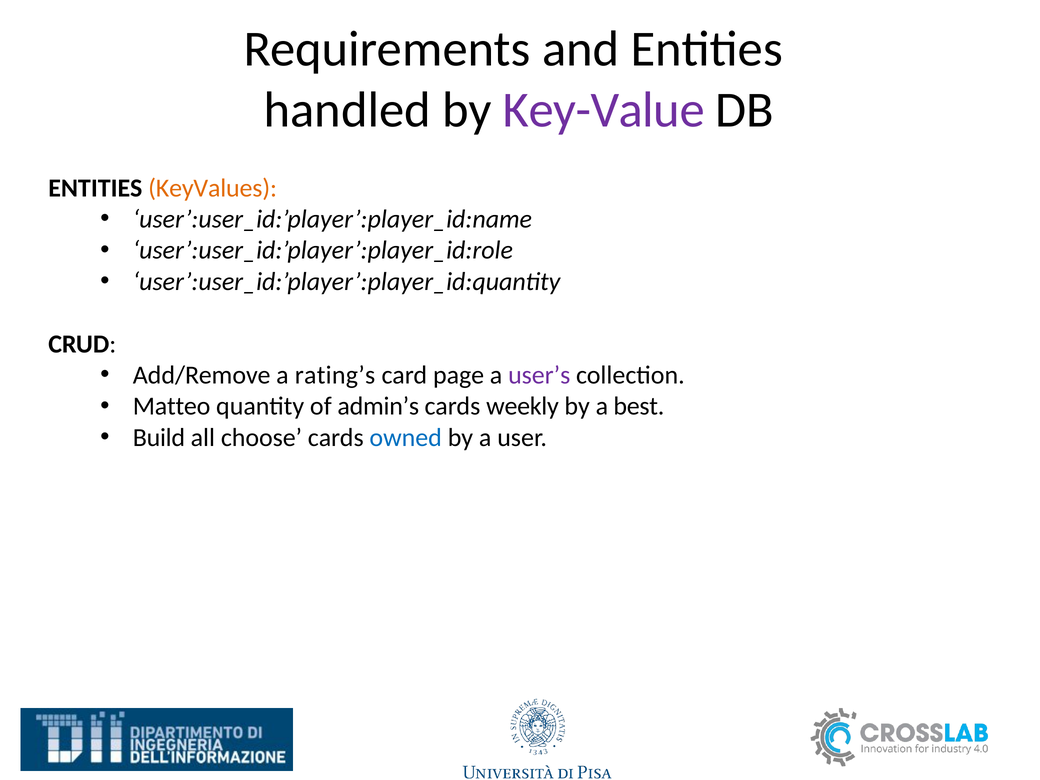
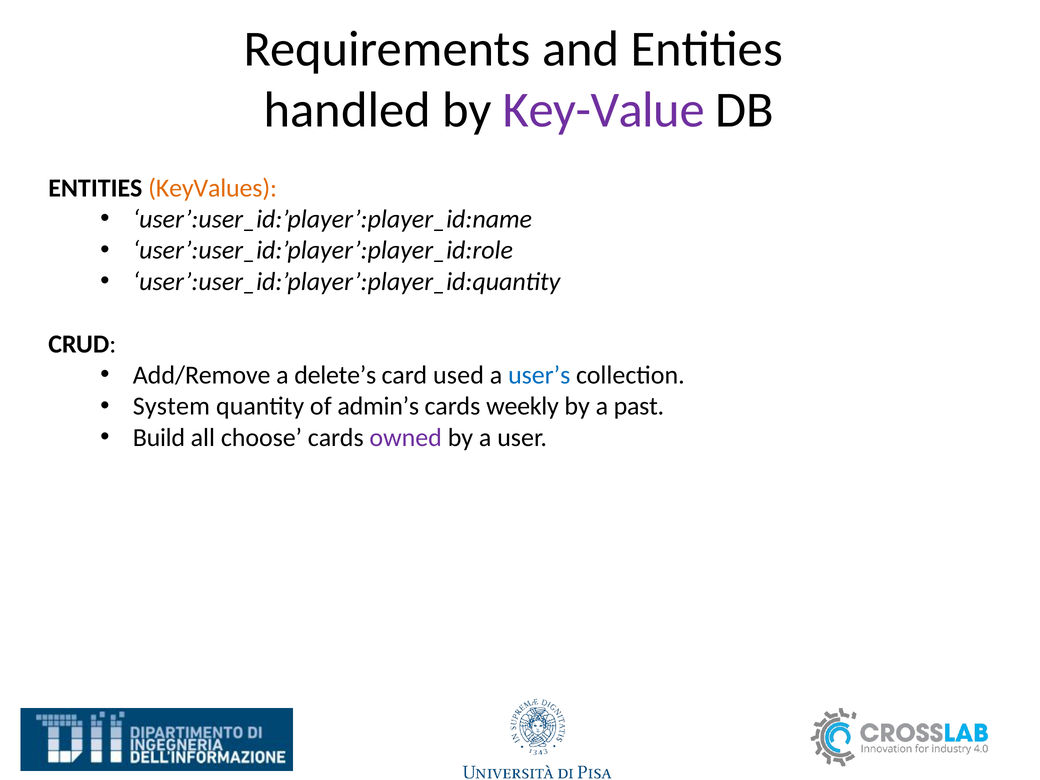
rating’s: rating’s -> delete’s (335, 375)
page: page -> used (458, 375)
user’s colour: purple -> blue (539, 375)
Matteo: Matteo -> System (171, 406)
best: best -> past (639, 406)
owned colour: blue -> purple (406, 438)
